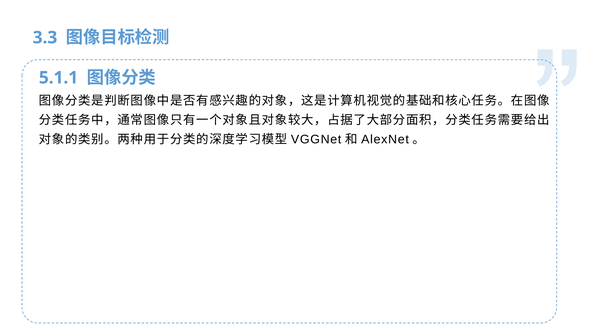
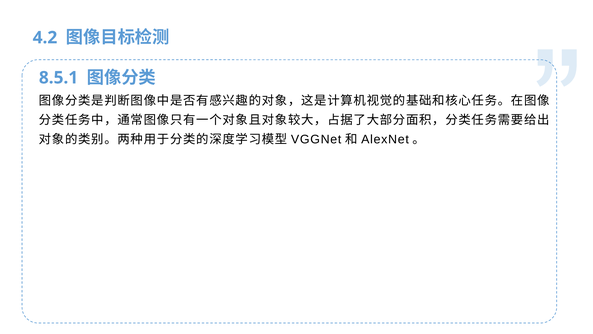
3.3: 3.3 -> 4.2 (45, 38)
5.1.1: 5.1.1 -> 8.5.1 (59, 78)
